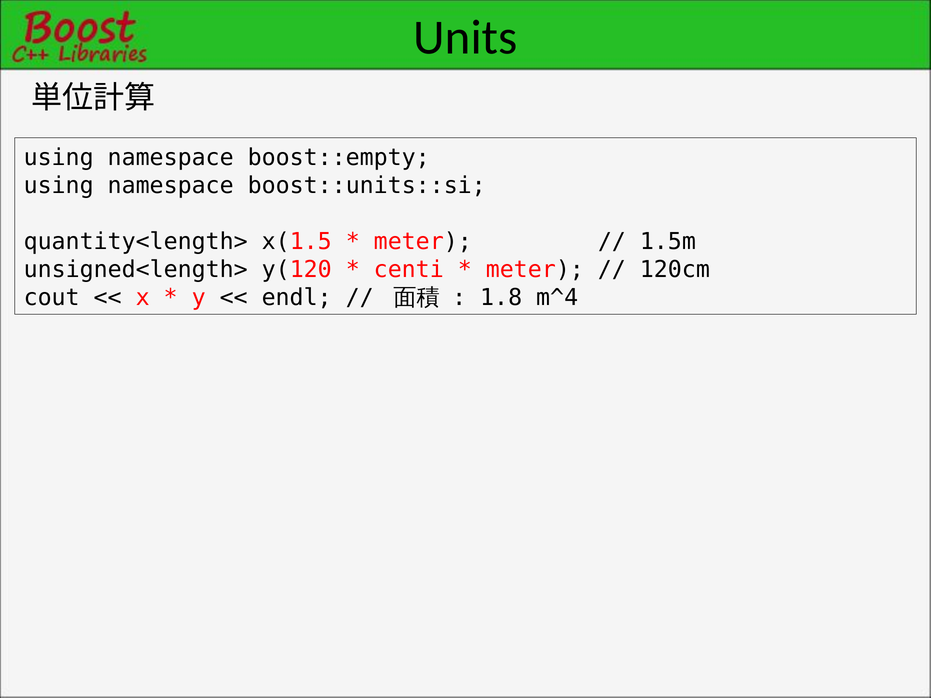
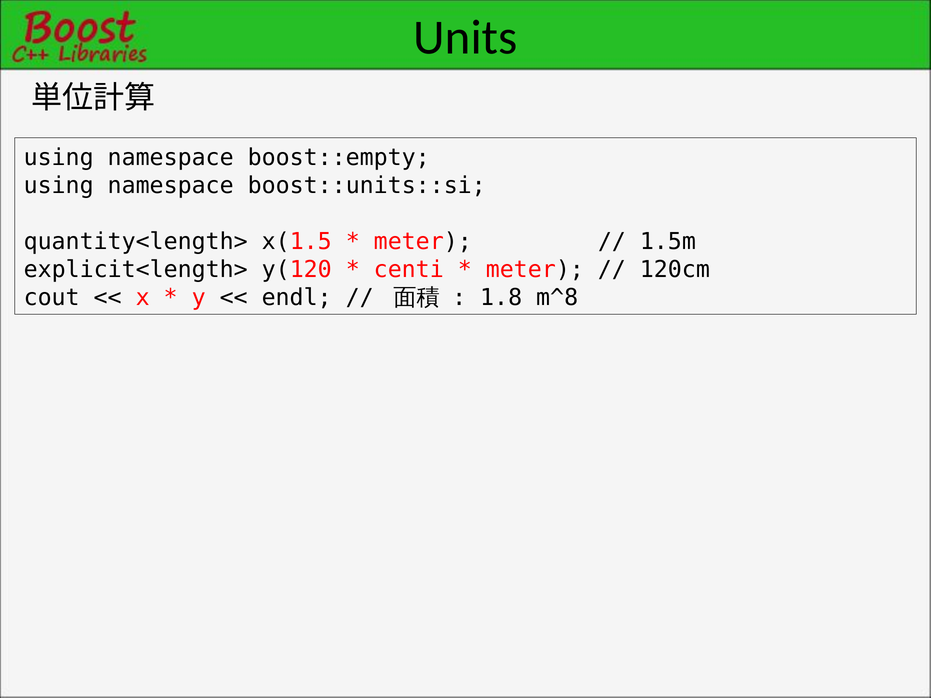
unsigned<length>: unsigned<length> -> explicit<length> (136, 270)
m^4: m^4 -> m^8 (557, 297)
